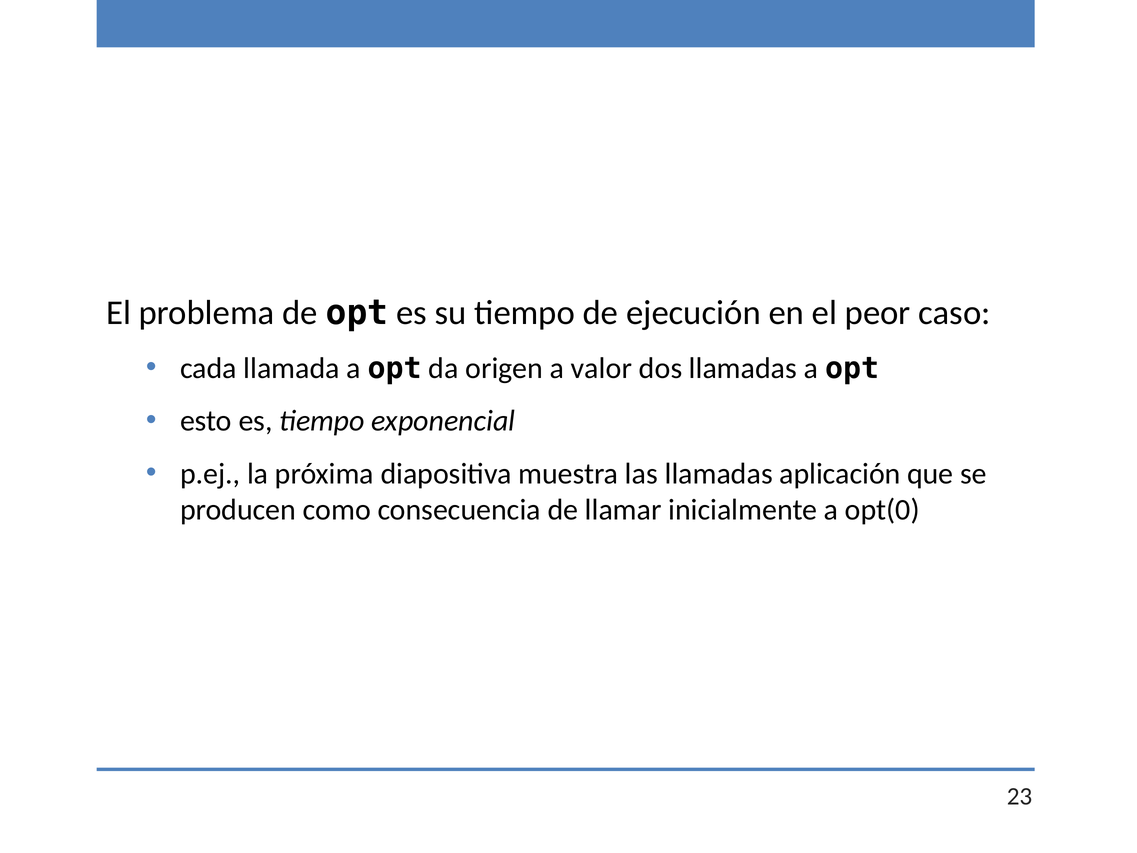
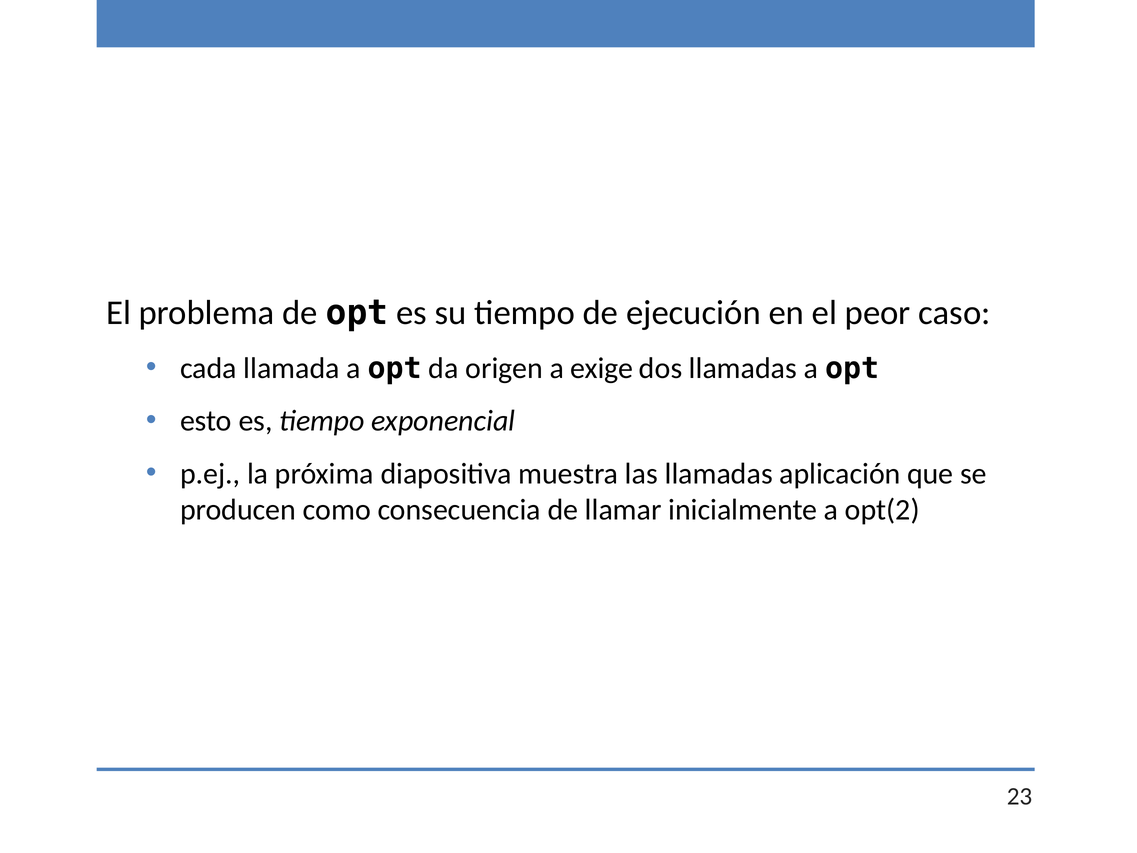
valor: valor -> exige (602, 368)
opt(0: opt(0 -> opt(2 (882, 509)
